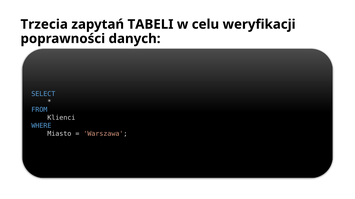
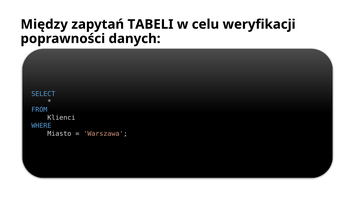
Trzecia: Trzecia -> Między (44, 24)
